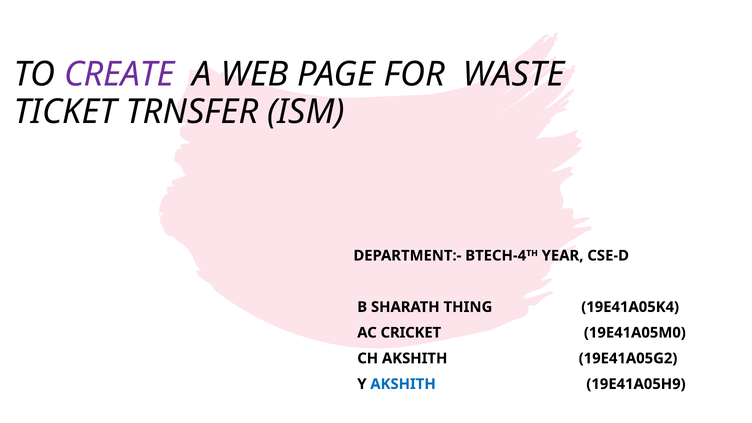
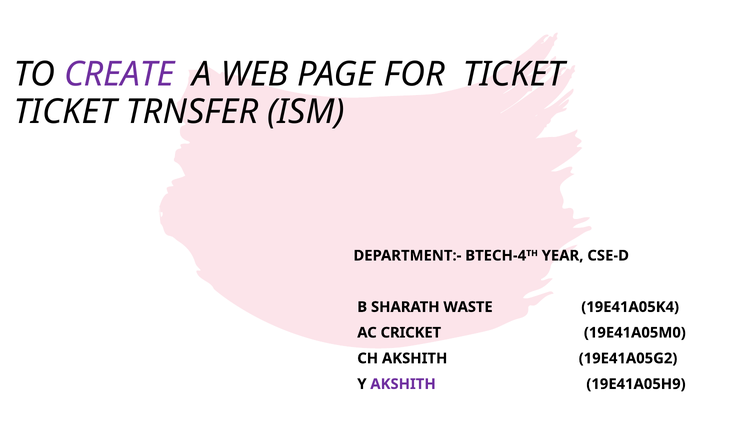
FOR WASTE: WASTE -> TICKET (514, 75)
THING: THING -> WASTE (468, 307)
AKSHITH colour: blue -> purple (403, 384)
